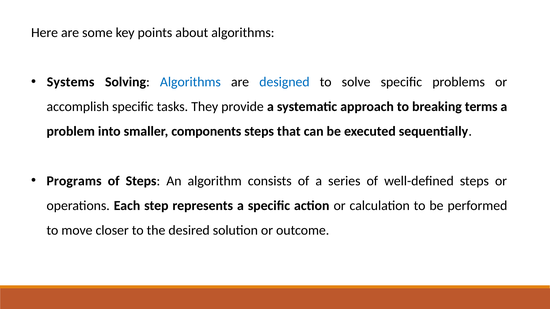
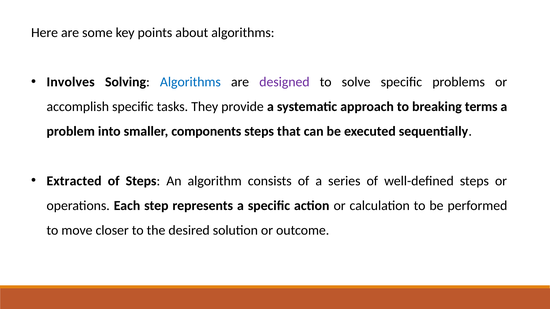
Systems: Systems -> Involves (71, 82)
designed colour: blue -> purple (284, 82)
Programs: Programs -> Extracted (74, 181)
